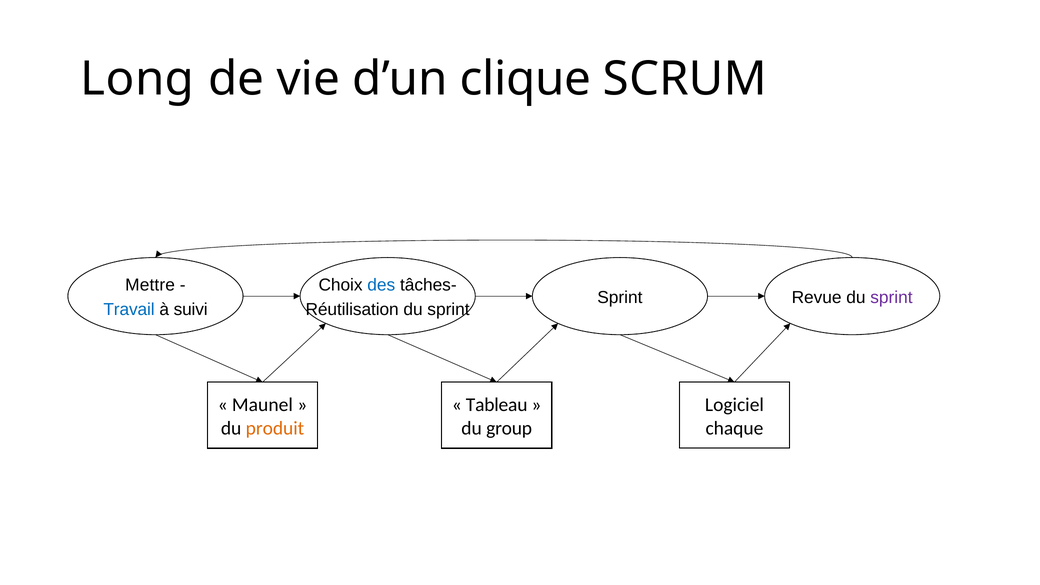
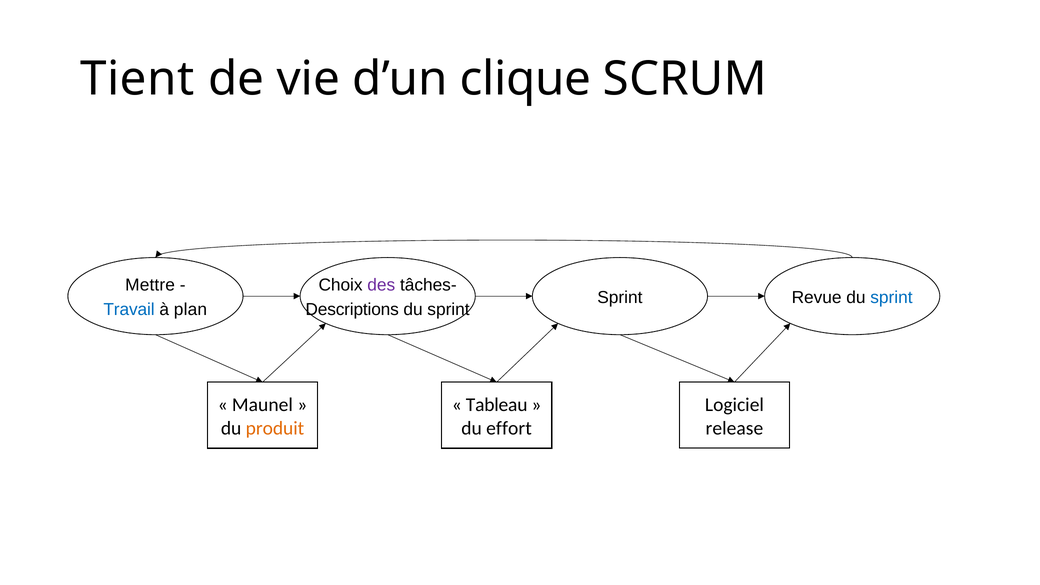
Long: Long -> Tient (137, 79)
des colour: blue -> purple (381, 285)
sprint colour: purple -> blue (891, 297)
suivi: suivi -> plan (190, 309)
Réutilisation: Réutilisation -> Descriptions (352, 309)
chaque: chaque -> release (734, 428)
group: group -> effort (509, 428)
